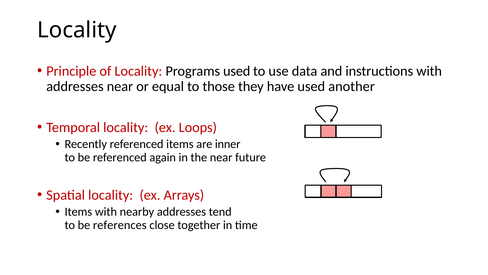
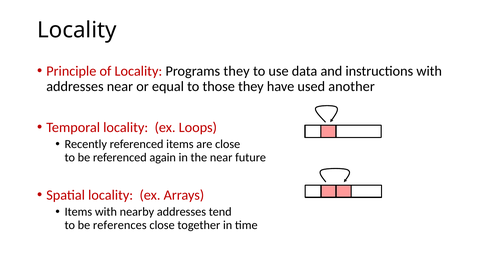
Programs used: used -> they (237, 71)
are inner: inner -> close (228, 144)
